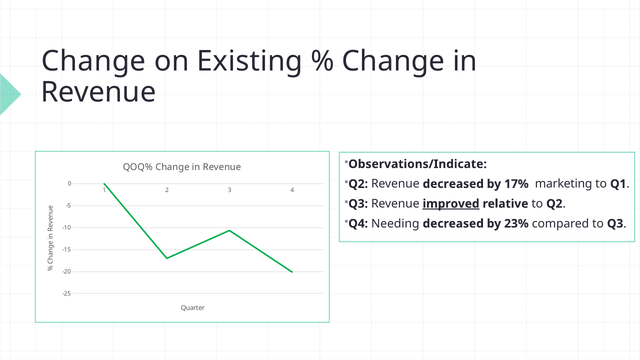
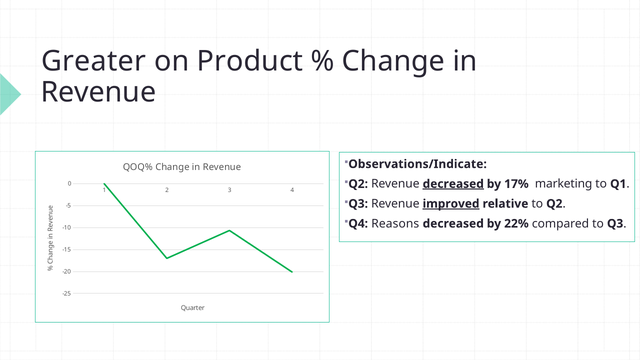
Change: Change -> Greater (94, 61)
Existing: Existing -> Product (250, 61)
decreased underline: none -> present (453, 184)
Needing: Needing -> Reasons (395, 224)
23%: 23% -> 22% (516, 224)
